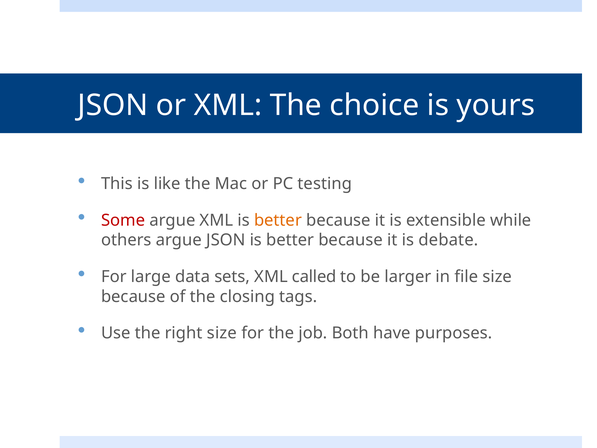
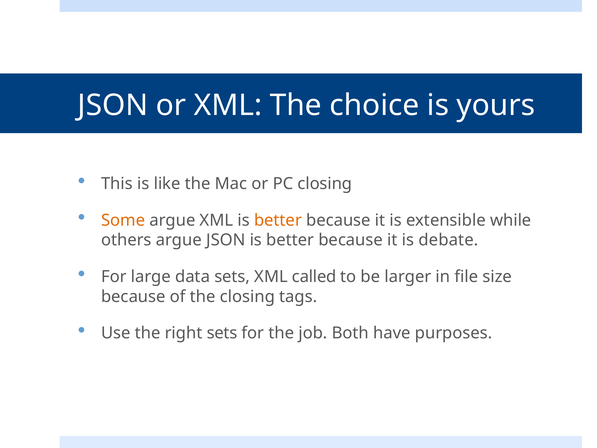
PC testing: testing -> closing (325, 184)
Some colour: red -> orange (123, 220)
right size: size -> sets (222, 333)
